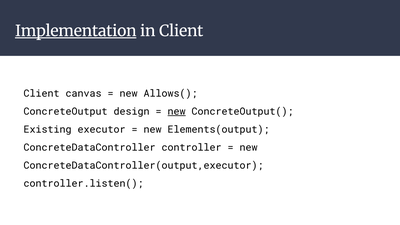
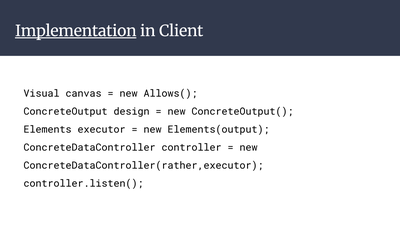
Client: Client -> Visual (42, 93)
new underline: present -> none (177, 111)
Existing: Existing -> Elements (48, 129)
ConcreteDataController(output,executor: ConcreteDataController(output,executor -> ConcreteDataController(rather,executor (144, 165)
